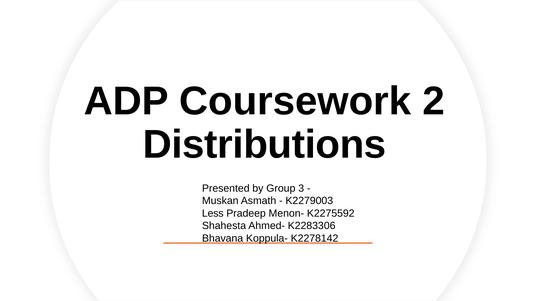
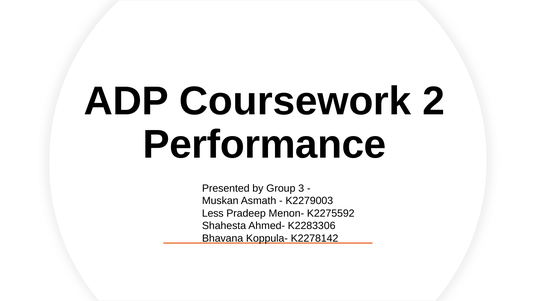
Distributions: Distributions -> Performance (264, 145)
